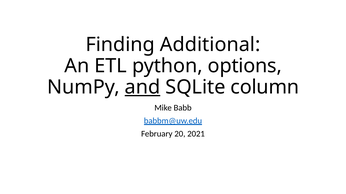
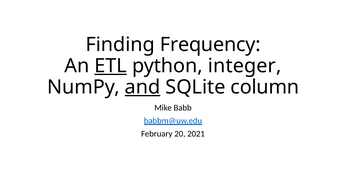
Additional: Additional -> Frequency (210, 45)
ETL underline: none -> present (111, 66)
options: options -> integer (245, 66)
